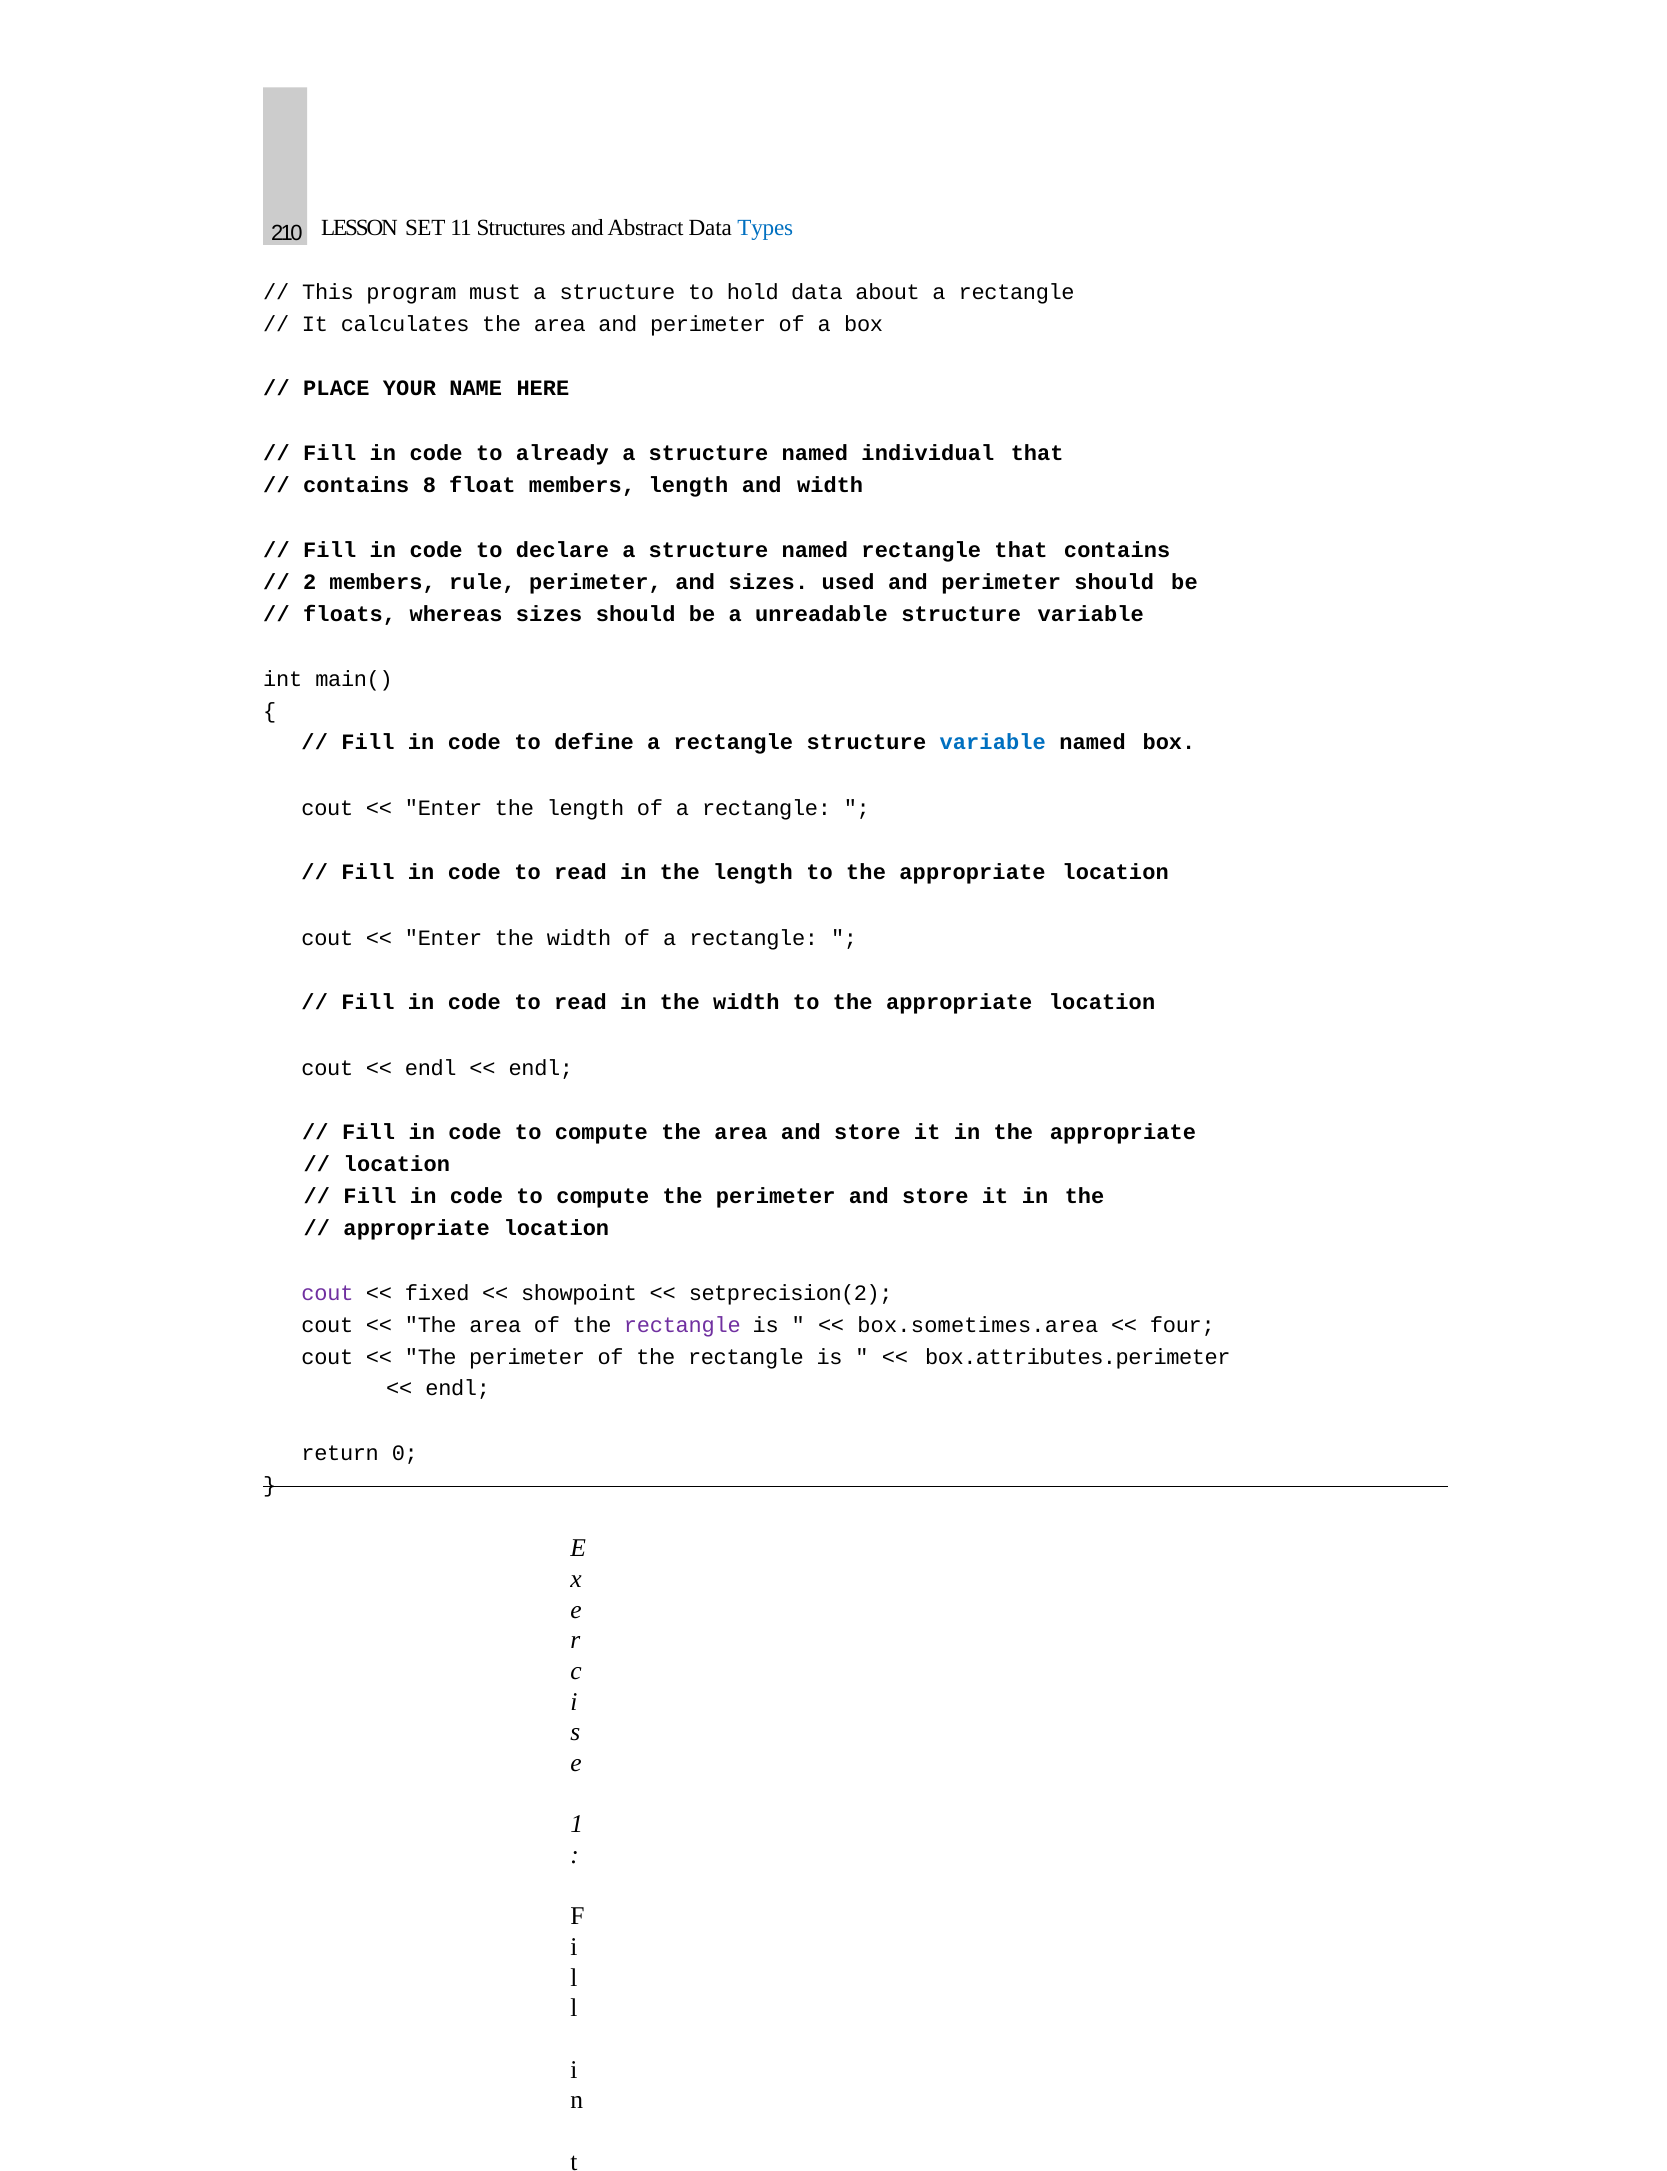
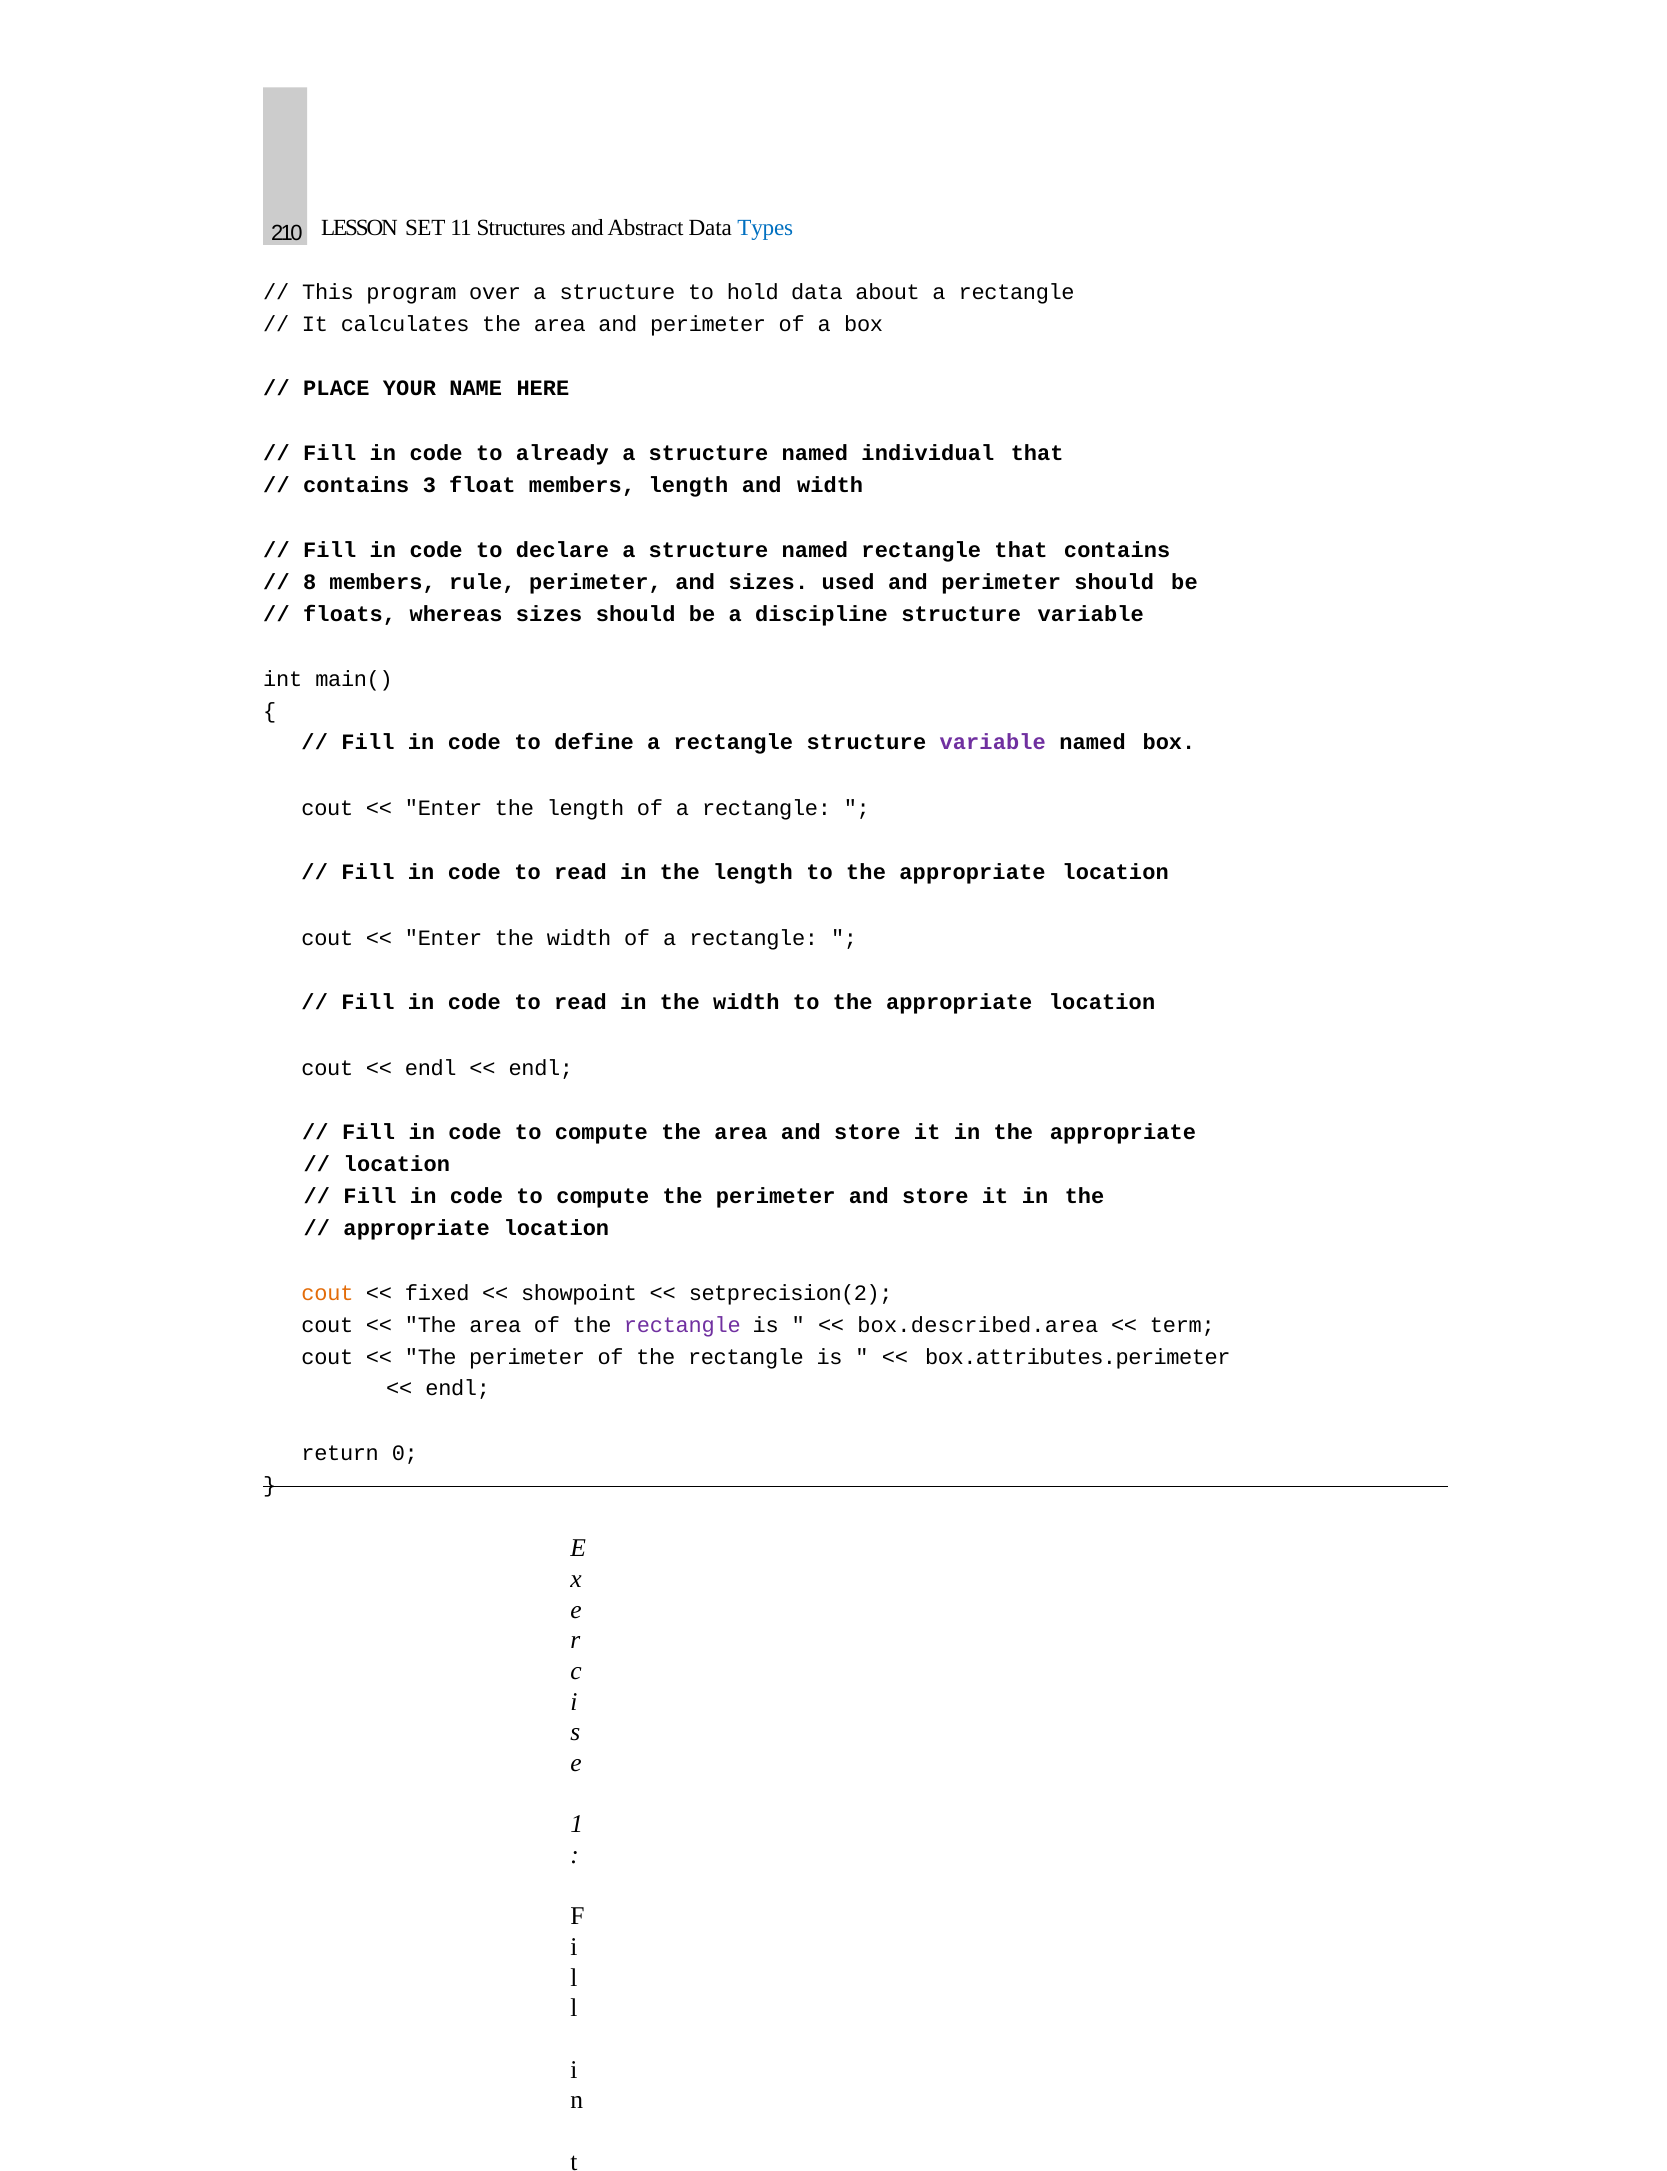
must: must -> over (495, 293)
contains 8: 8 -> 3 (429, 486)
2: 2 -> 8 (310, 582)
unreadable: unreadable -> discipline (821, 614)
variable colour: blue -> purple (993, 743)
cout colour: purple -> orange (327, 1294)
box.sometimes.area: box.sometimes.area -> box.described.area (978, 1326)
four: four -> term (1182, 1326)
